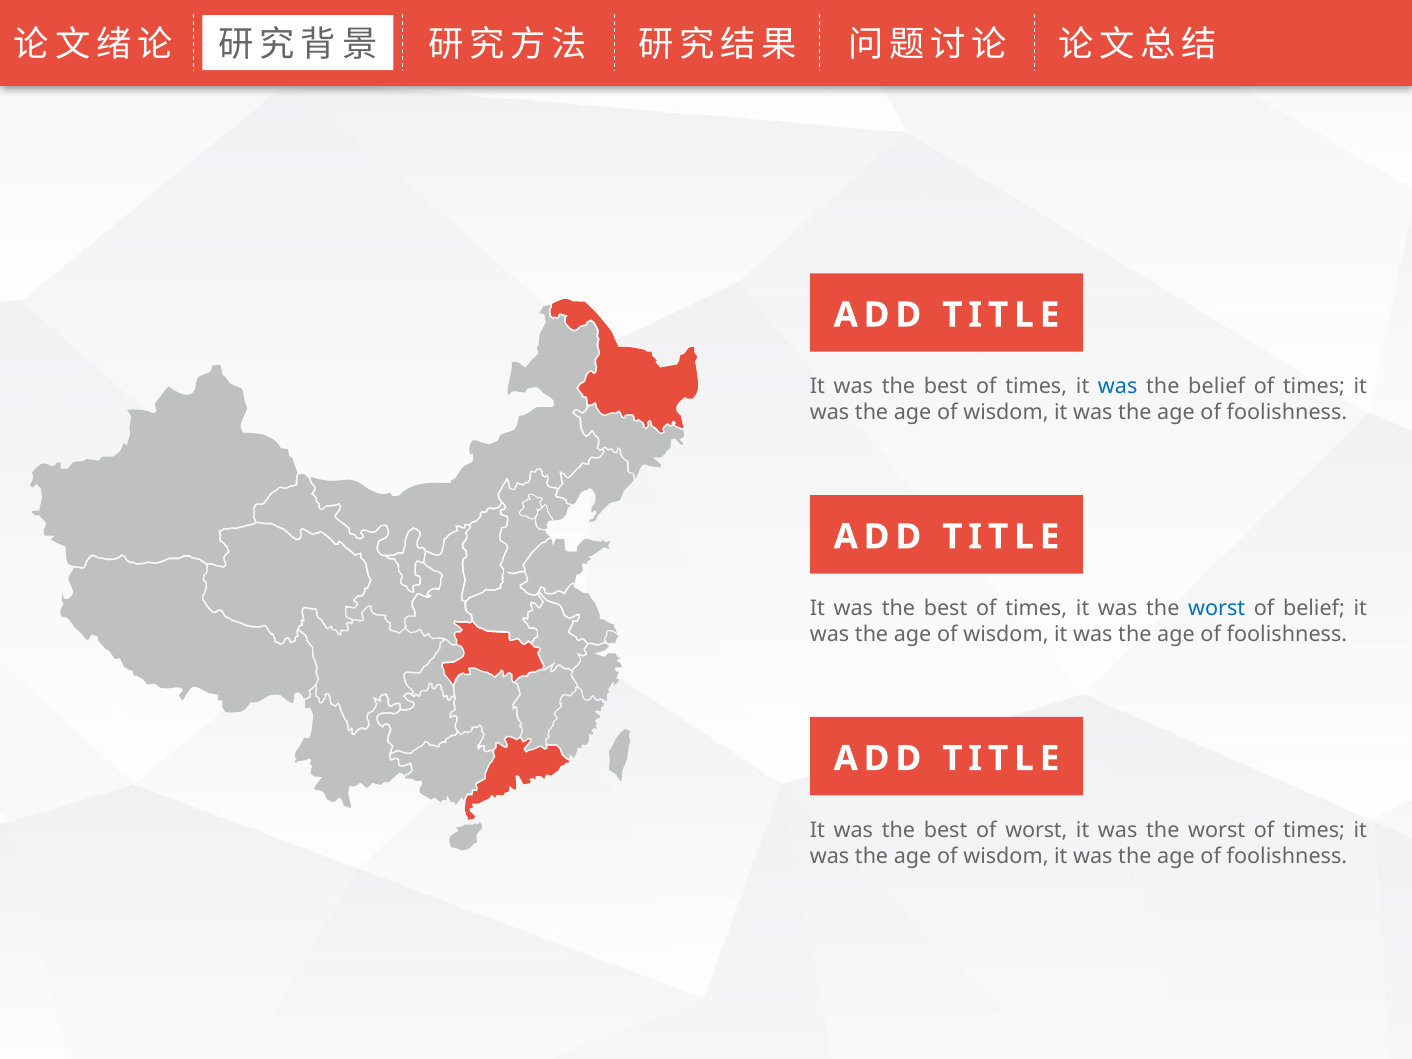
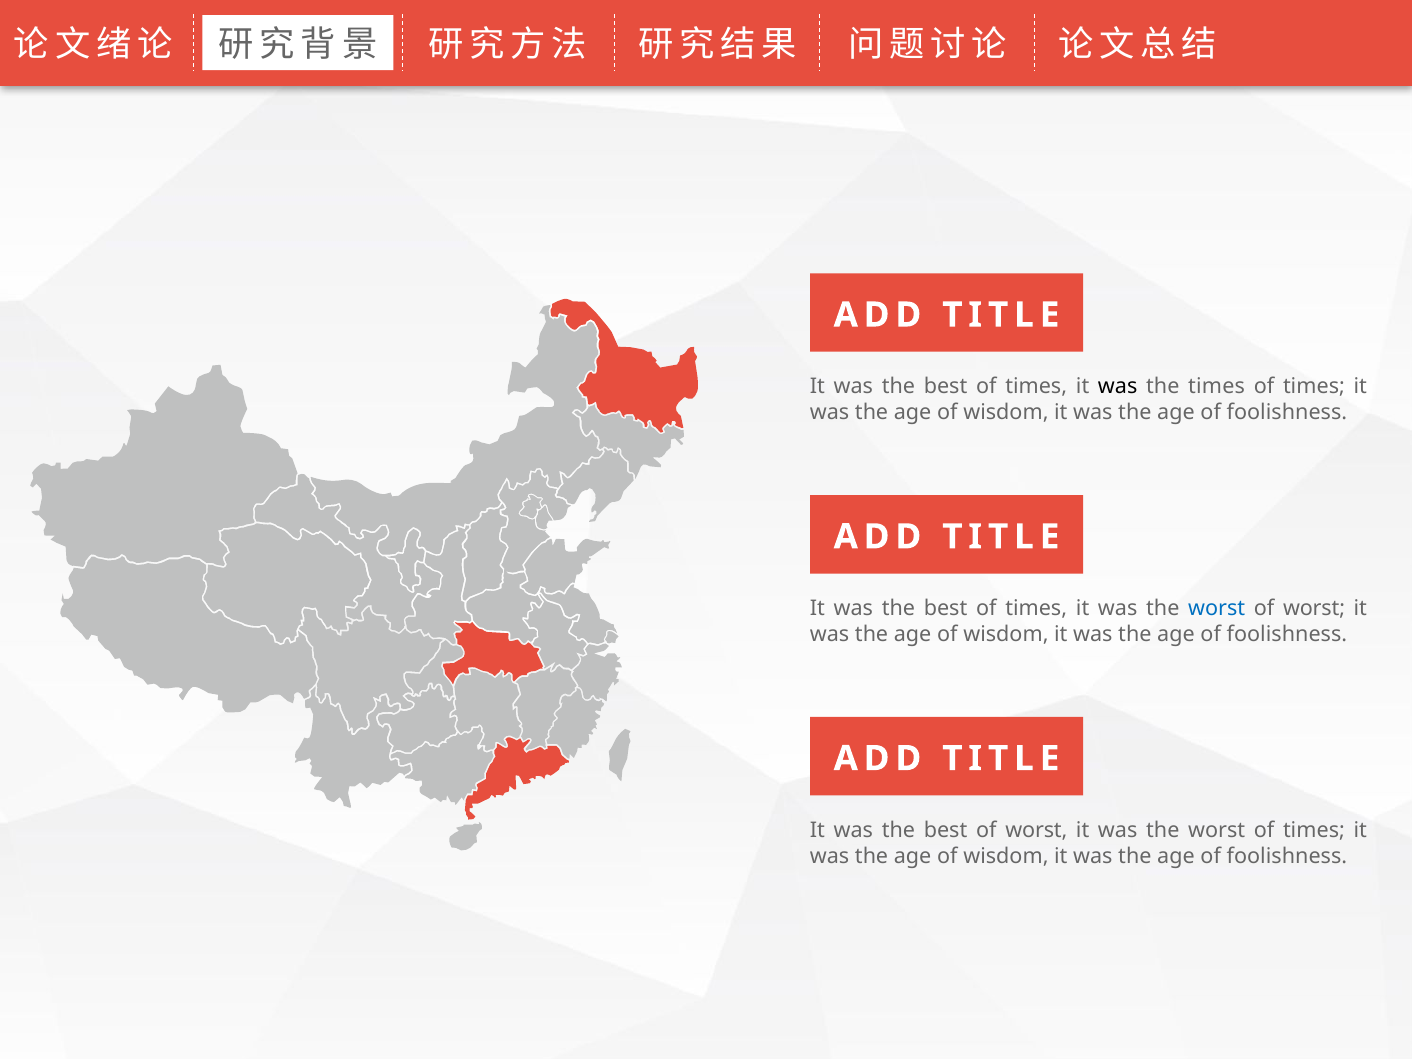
was colour: blue -> black (1118, 387)
the belief: belief -> times (1217, 387)
belief: belief -> worst (1314, 608)
